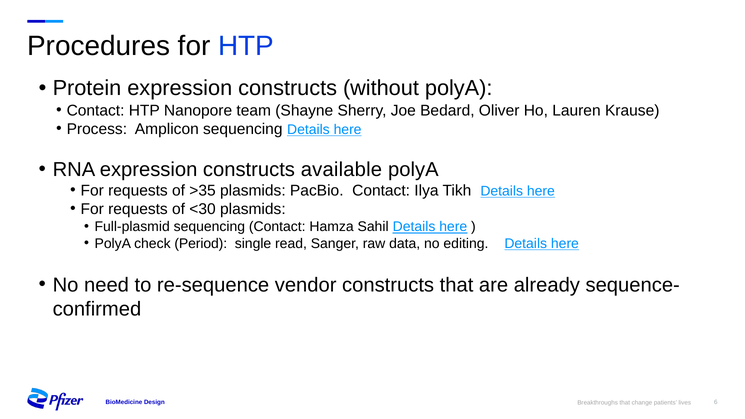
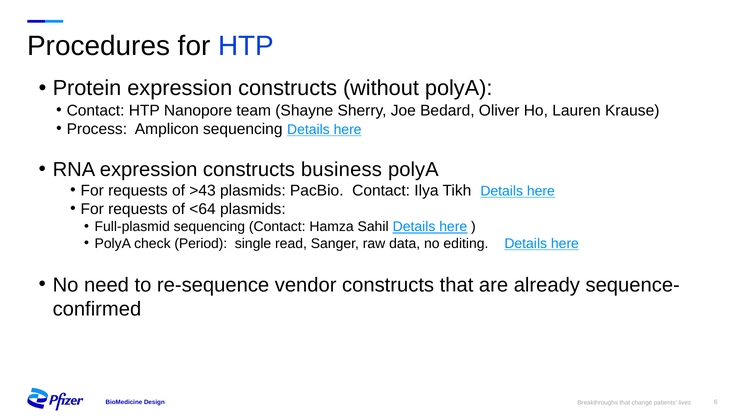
available: available -> business (341, 170)
>35: >35 -> >43 (203, 191)
<30: <30 -> <64 (203, 209)
